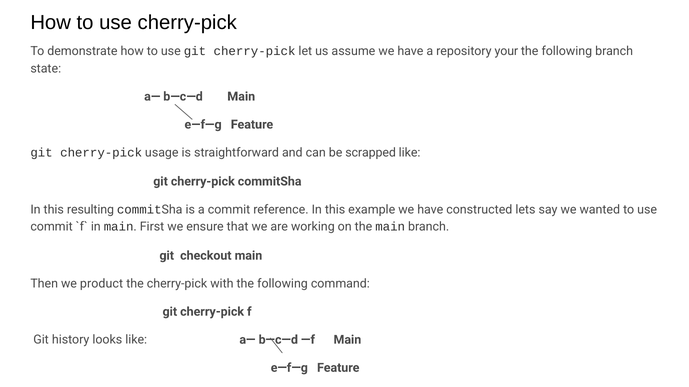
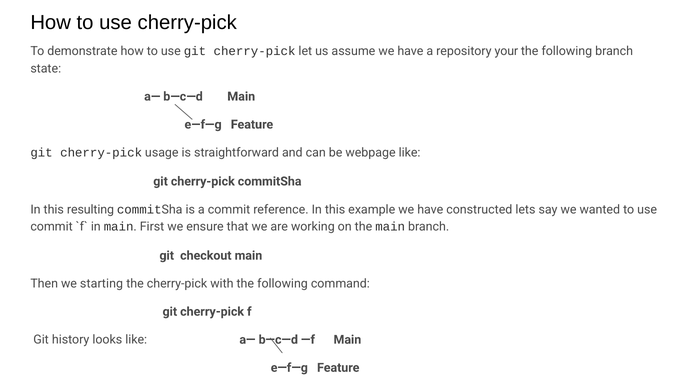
scrapped: scrapped -> webpage (371, 153)
product: product -> starting (102, 284)
